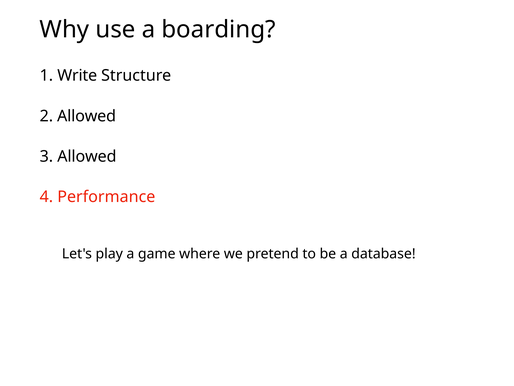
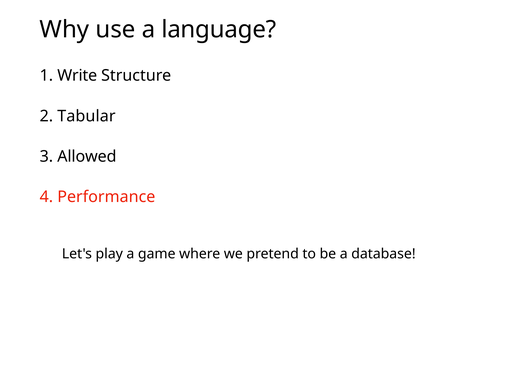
boarding: boarding -> language (219, 30)
2 Allowed: Allowed -> Tabular (86, 116)
